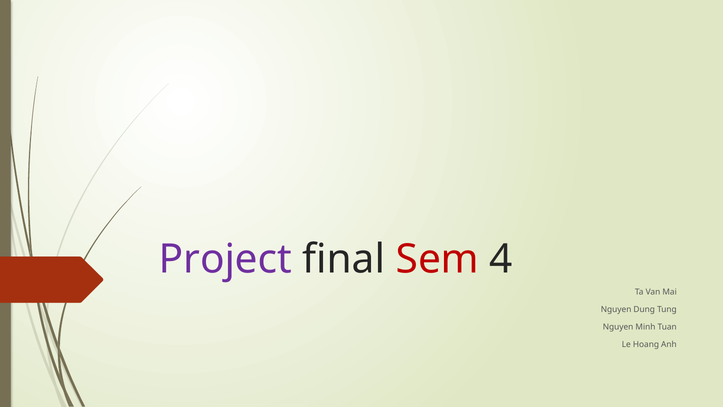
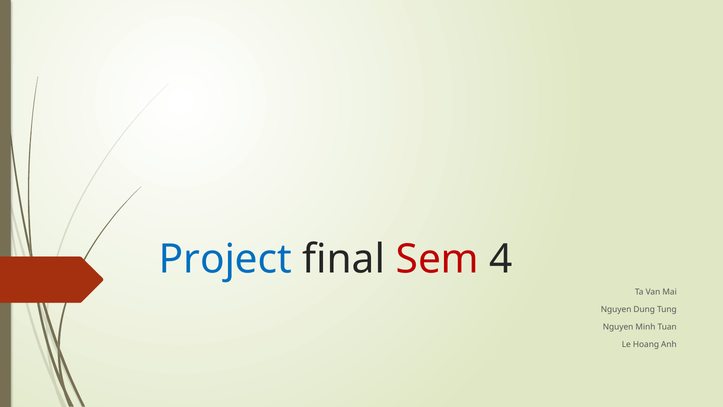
Project colour: purple -> blue (225, 259)
